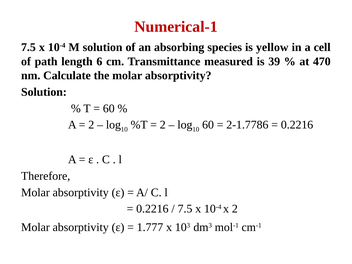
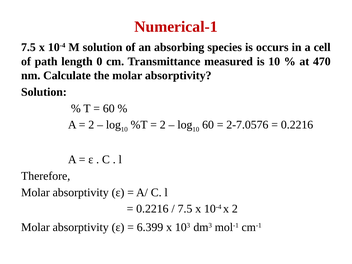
yellow: yellow -> occurs (272, 47)
6: 6 -> 0 (99, 61)
is 39: 39 -> 10 (274, 61)
2-1.7786: 2-1.7786 -> 2-7.0576 (247, 125)
1.777: 1.777 -> 6.399 (150, 227)
